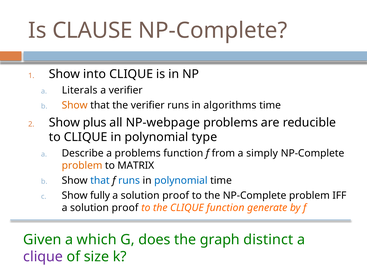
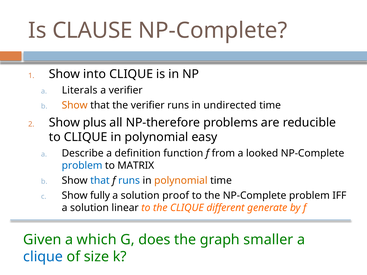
algorithms: algorithms -> undirected (230, 105)
NP-webpage: NP-webpage -> NP-therefore (163, 123)
type: type -> easy (204, 137)
a problems: problems -> definition (138, 153)
simply: simply -> looked (262, 153)
problem colour: orange -> blue (82, 166)
polynomial colour: blue -> orange (181, 181)
proof: proof -> linear (125, 208)
CLIQUE function: function -> different (226, 208)
distinct: distinct -> smaller (268, 240)
clique colour: purple -> blue (43, 257)
